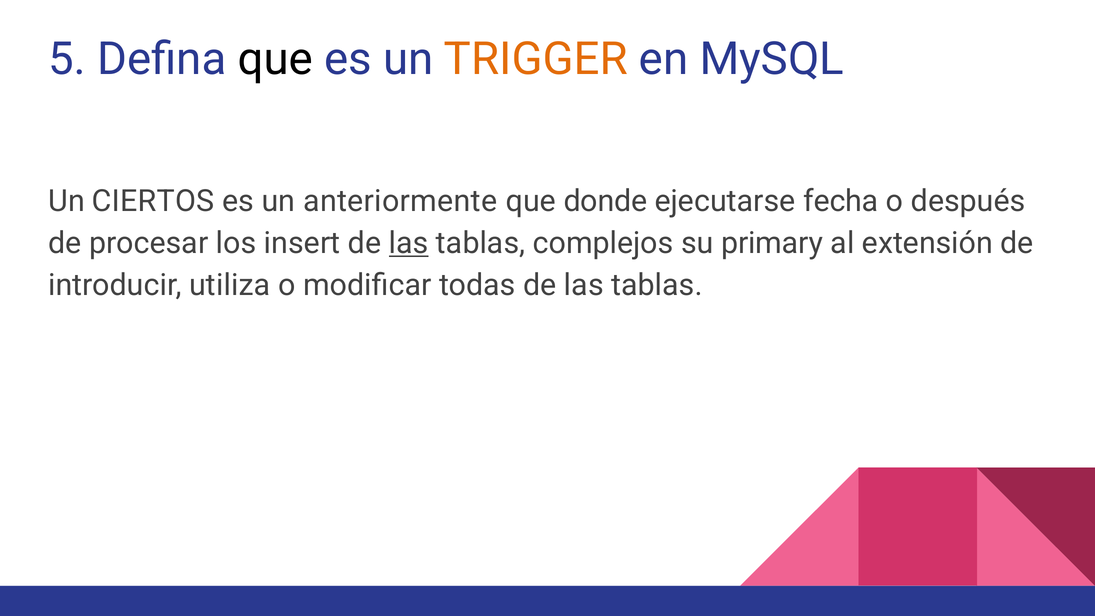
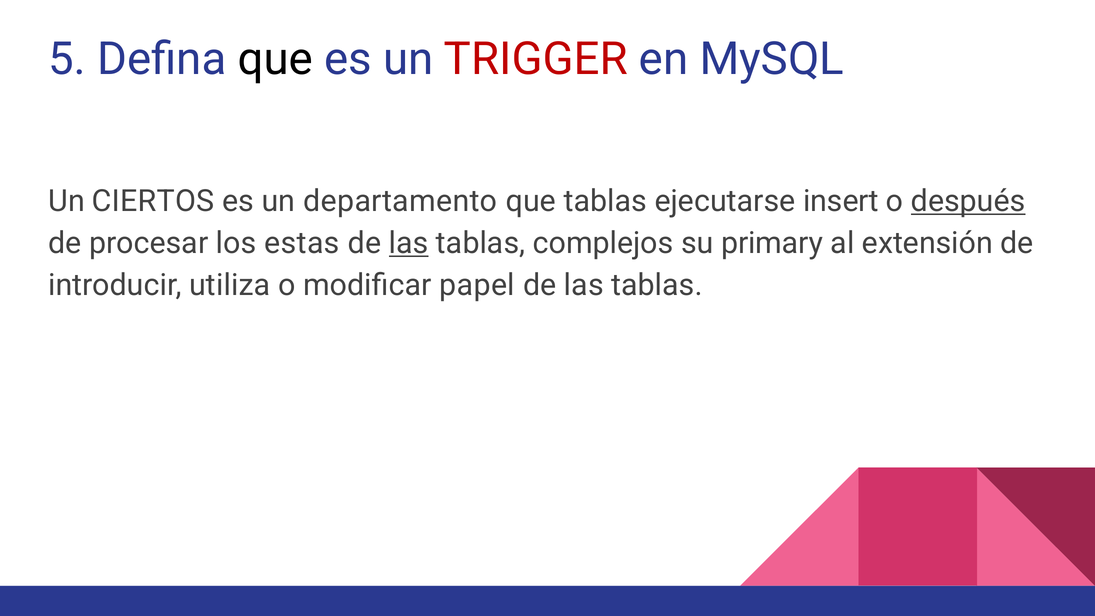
TRIGGER colour: orange -> red (536, 59)
anteriormente: anteriormente -> departamento (400, 201)
que donde: donde -> tablas (605, 201)
fecha: fecha -> insert (841, 201)
después underline: none -> present (968, 201)
insert: insert -> estas (302, 243)
todas: todas -> papel (477, 285)
